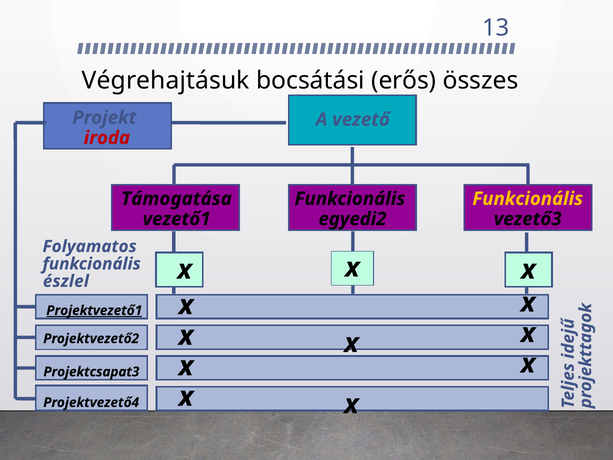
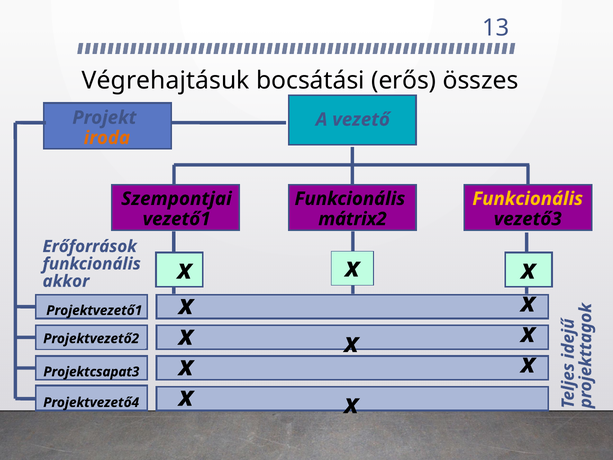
iroda colour: red -> orange (107, 138)
Támogatása: Támogatása -> Szempontjai (177, 199)
egyedi2: egyedi2 -> mátrix2 (353, 219)
Folyamatos: Folyamatos -> Erőforrások (90, 246)
észlel: észlel -> akkor (66, 281)
Projektvezető1 underline: present -> none (94, 310)
